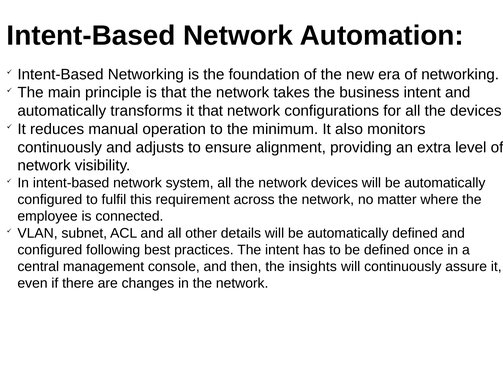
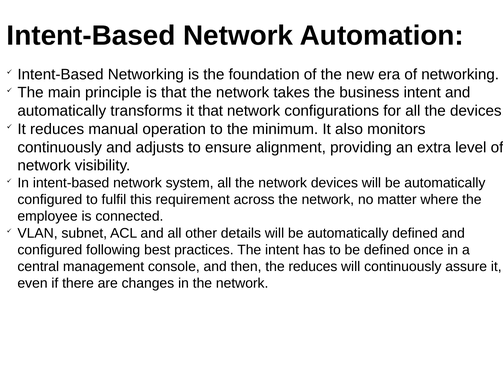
the insights: insights -> reduces (313, 267)
